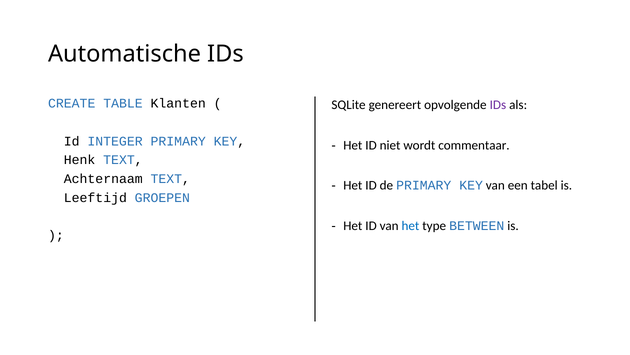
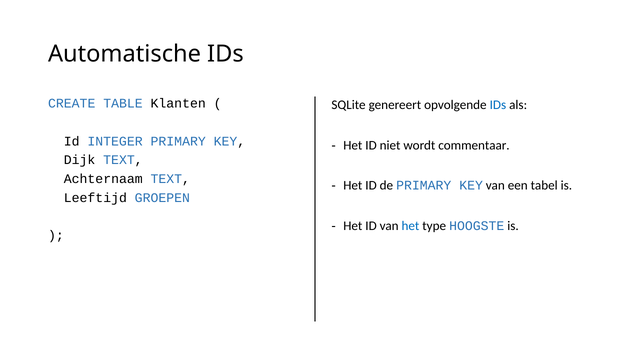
IDs colour: purple -> blue (498, 105)
Henk: Henk -> Dijk (80, 160)
BETWEEN: BETWEEN -> HOOGSTE (477, 225)
